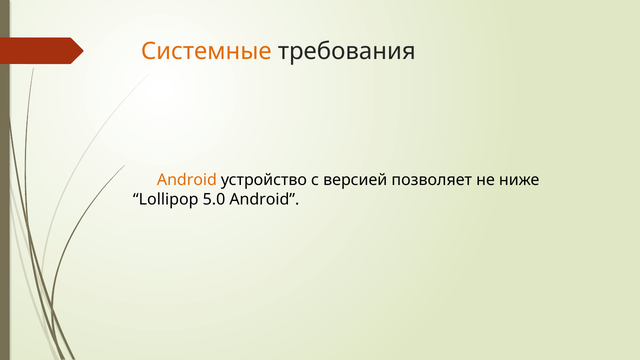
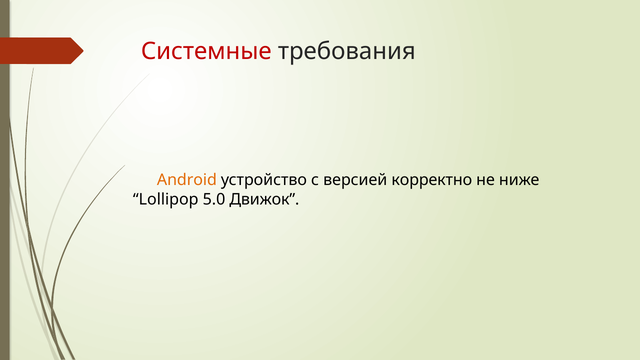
Системные colour: orange -> red (206, 51)
позволяет: позволяет -> корректно (432, 180)
5.0 Android: Android -> Движок (264, 199)
